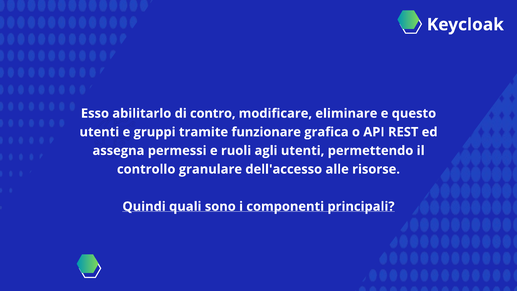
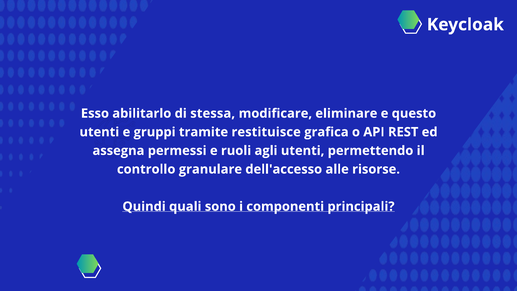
contro: contro -> stessa (213, 113)
funzionare: funzionare -> restituisce (266, 132)
